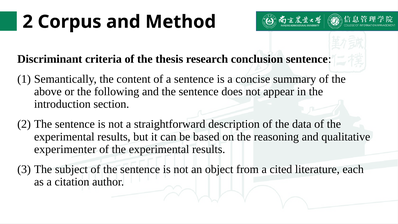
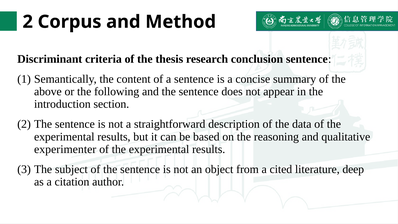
each: each -> deep (353, 169)
